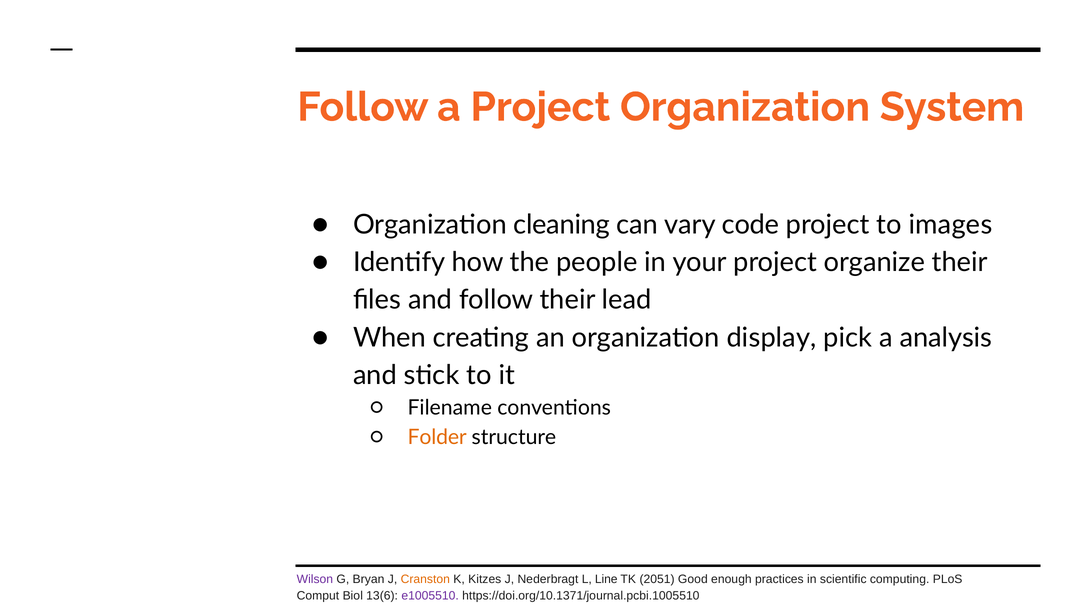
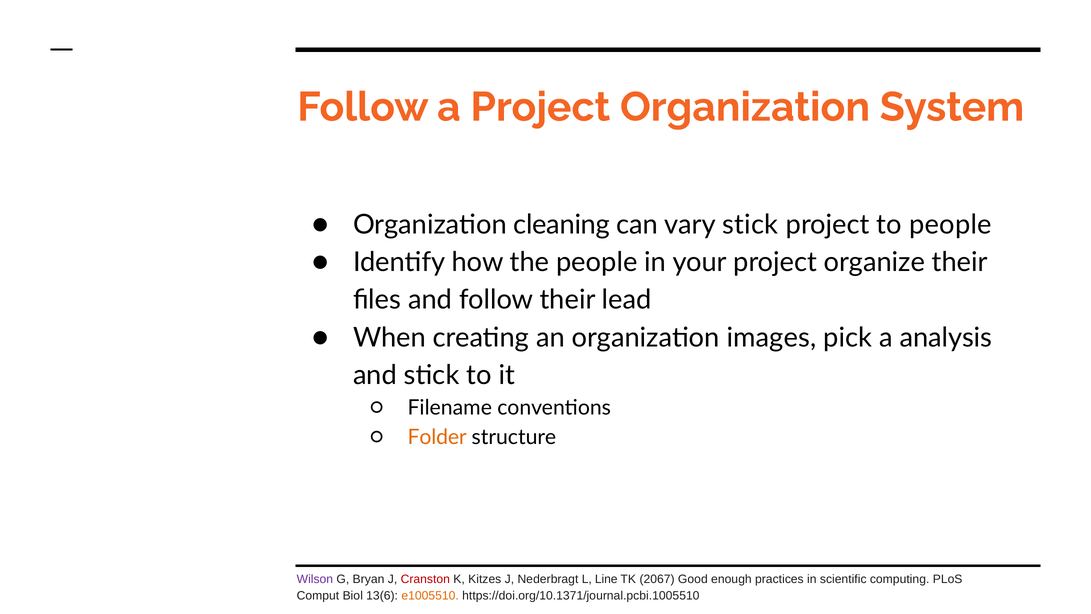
vary code: code -> stick (750, 224)
to images: images -> people (950, 224)
display: display -> images (772, 337)
Cranston colour: orange -> red (425, 579)
2051: 2051 -> 2067 (657, 579)
e1005510 colour: purple -> orange (430, 596)
